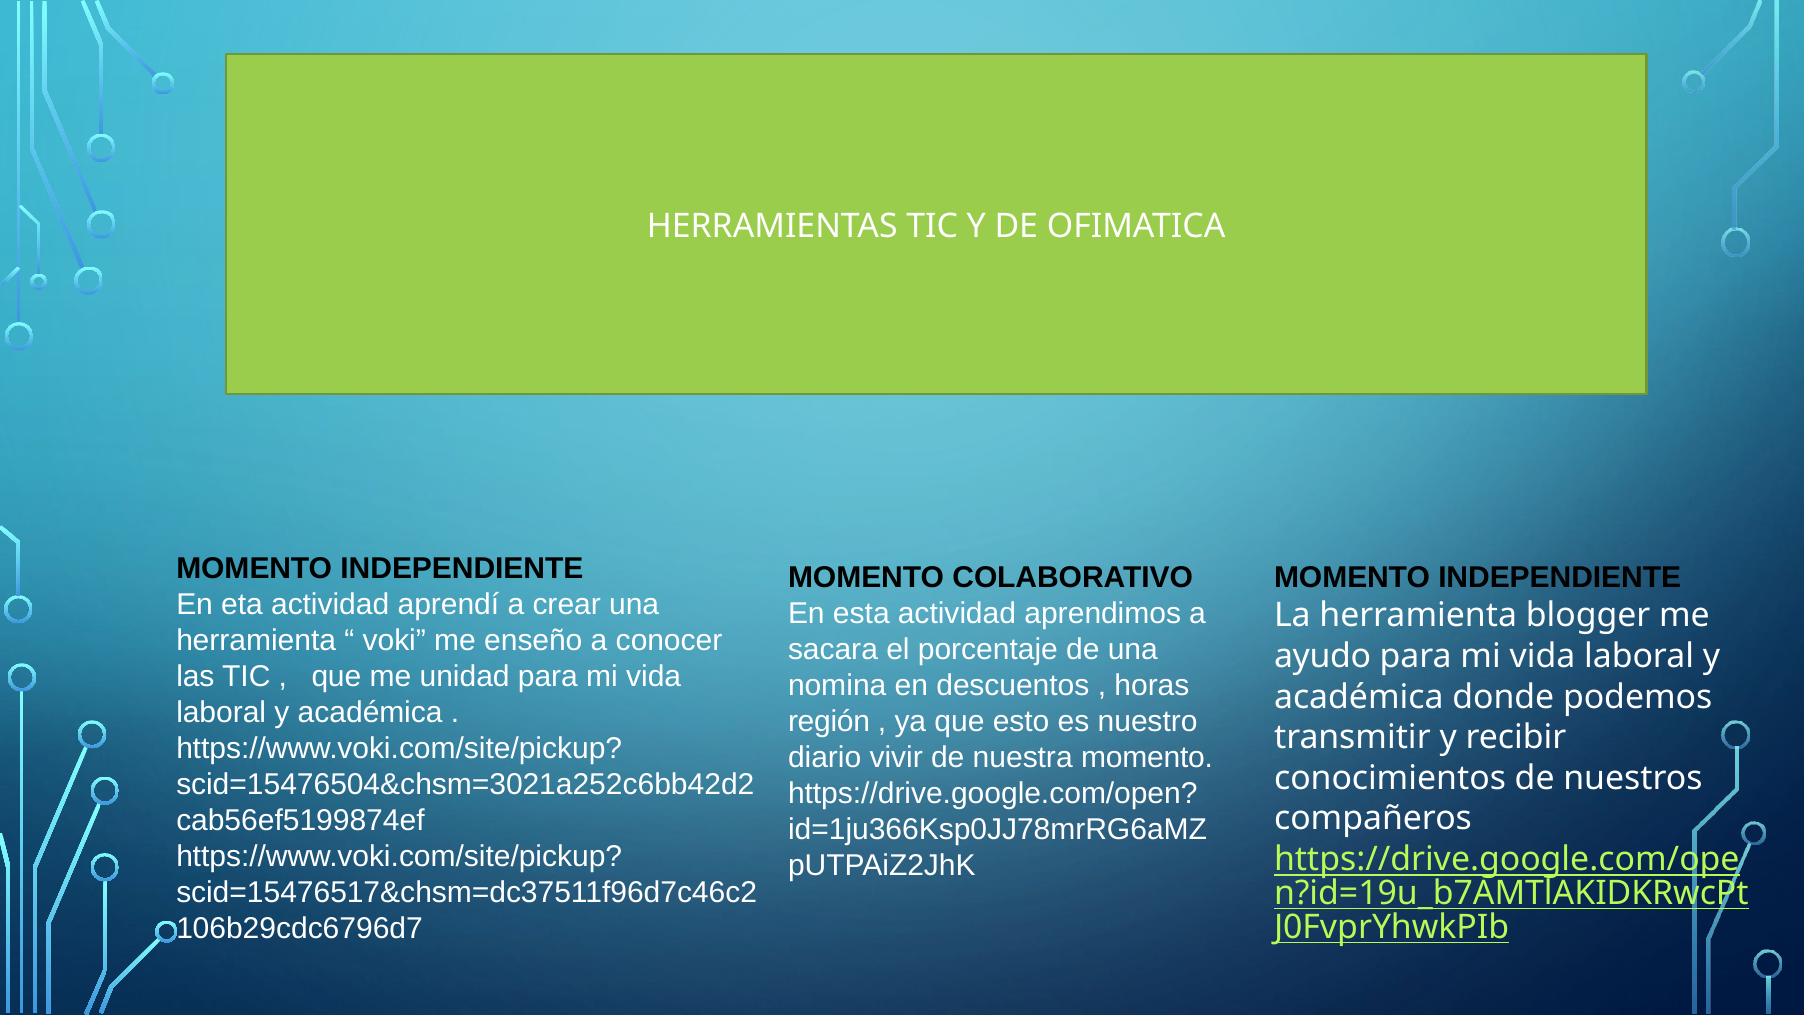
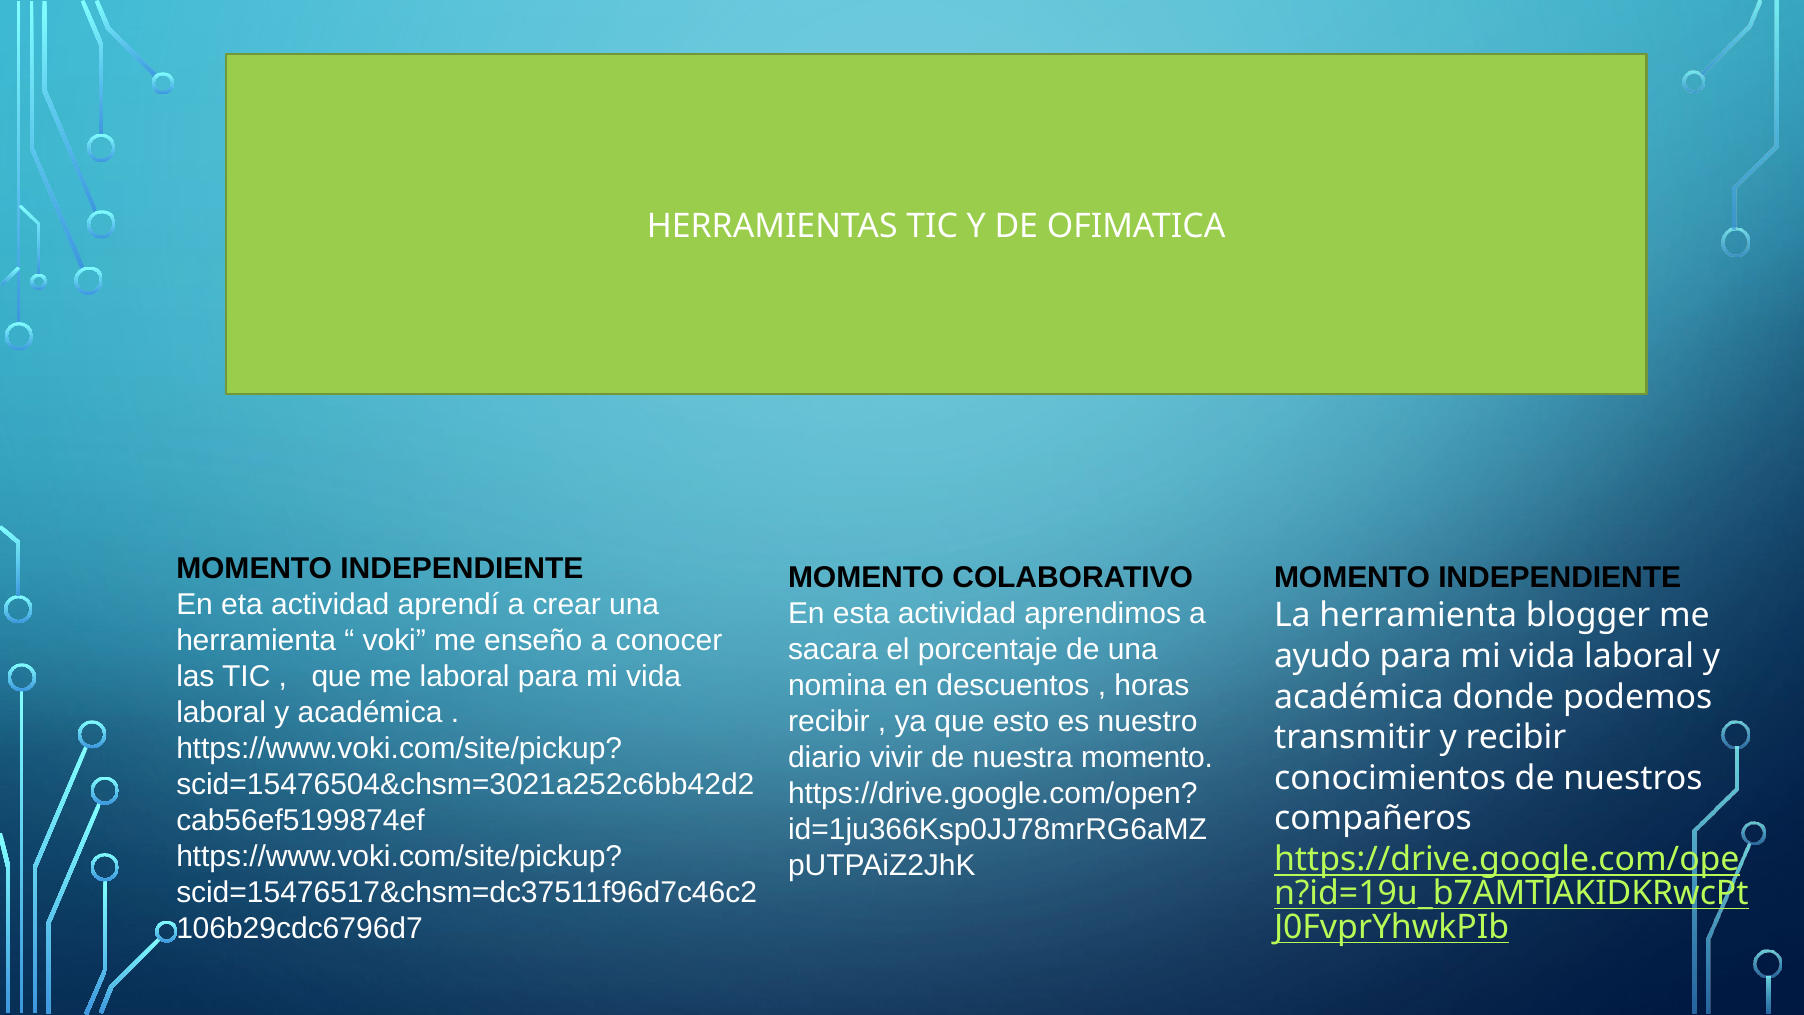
me unidad: unidad -> laboral (465, 676)
región: región -> recibir (829, 721)
